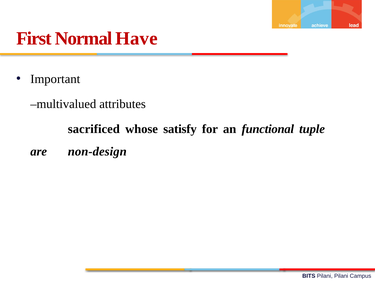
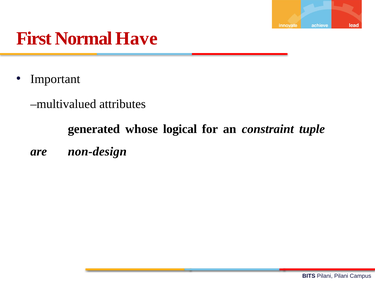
sacrificed: sacrificed -> generated (94, 129)
satisfy: satisfy -> logical (180, 129)
functional: functional -> constraint (268, 129)
